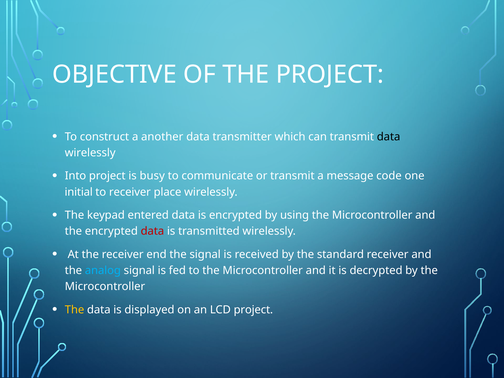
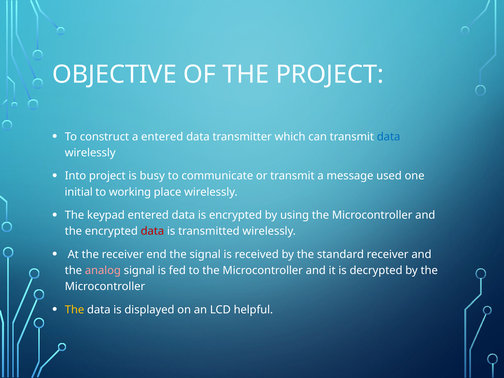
a another: another -> entered (162, 137)
data colour: black -> blue (389, 137)
code: code -> used (389, 176)
to receiver: receiver -> working (130, 192)
analog colour: light blue -> pink (103, 270)
LCD project: project -> helpful (253, 310)
